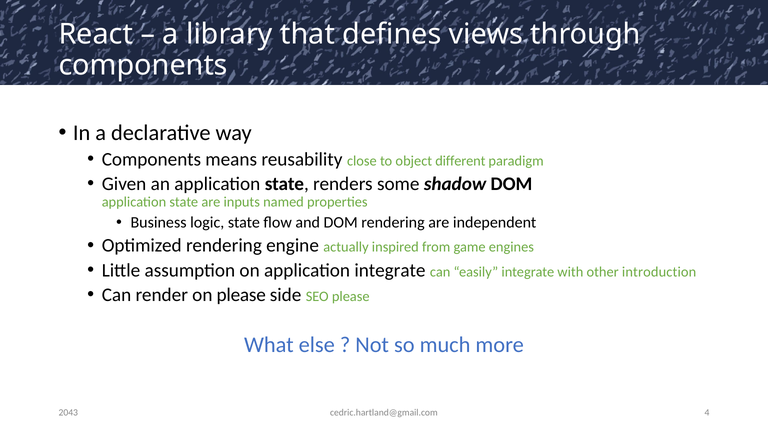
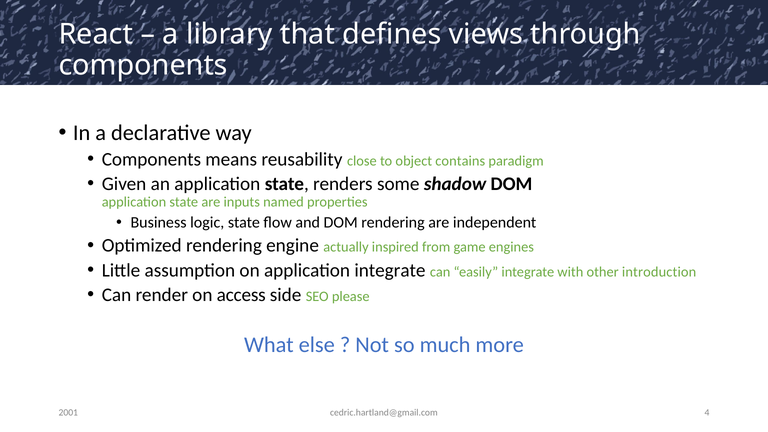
different: different -> contains (460, 161)
on please: please -> access (241, 295)
2043: 2043 -> 2001 (68, 413)
